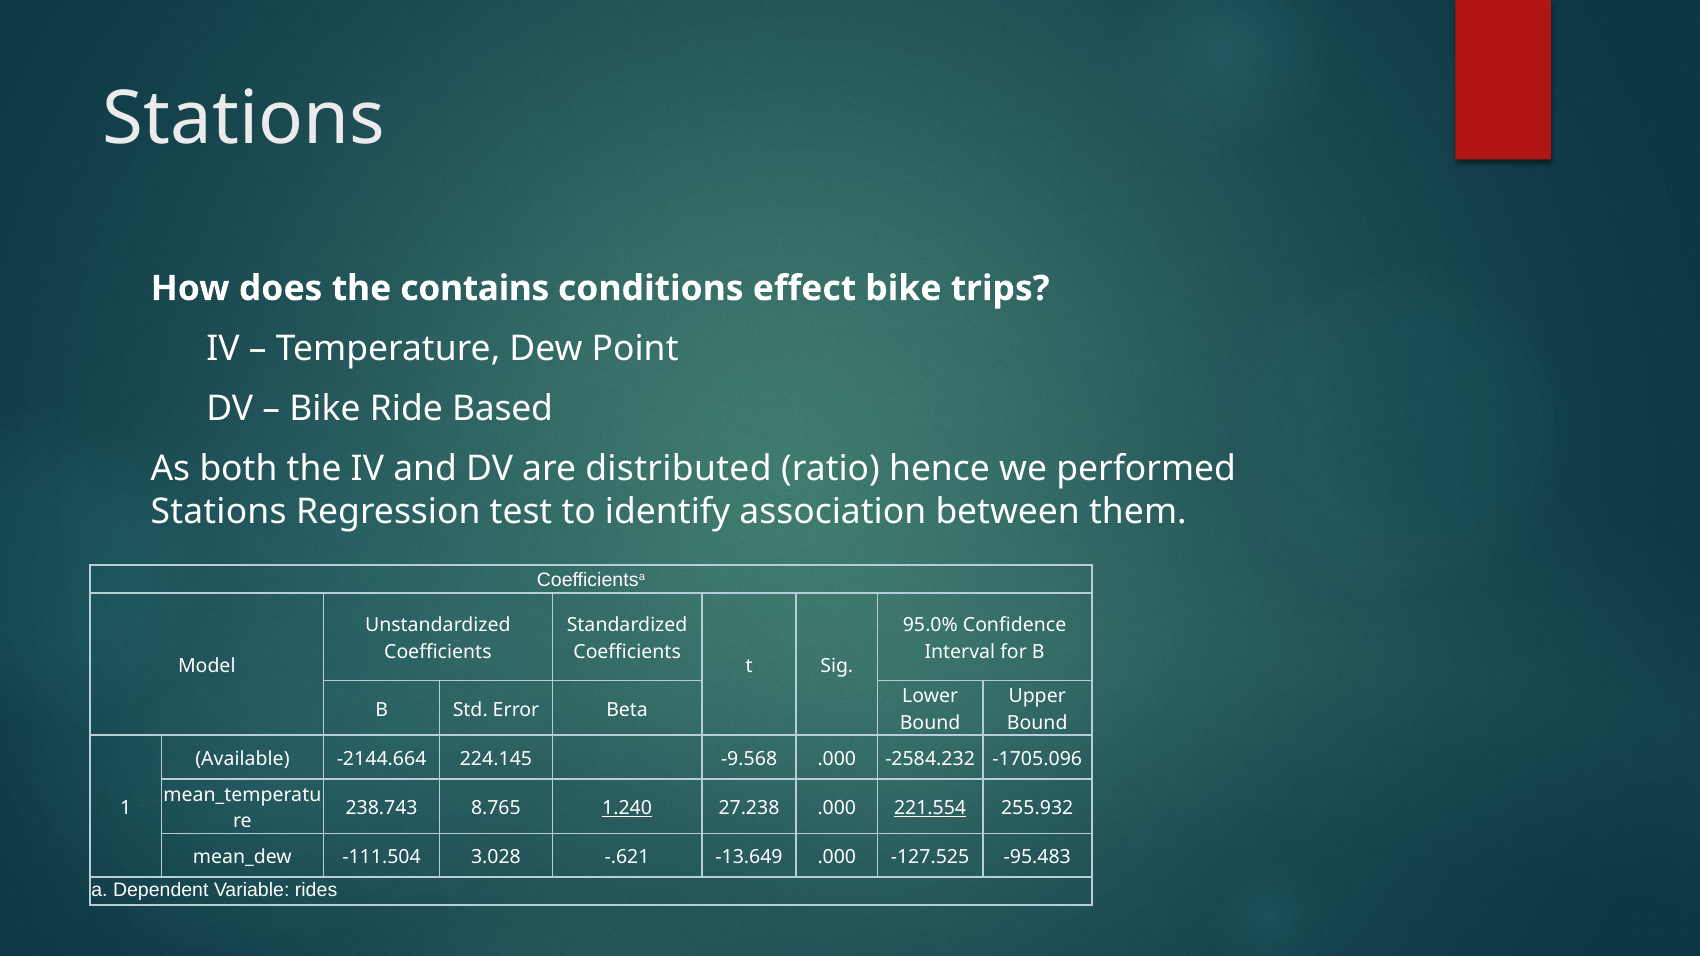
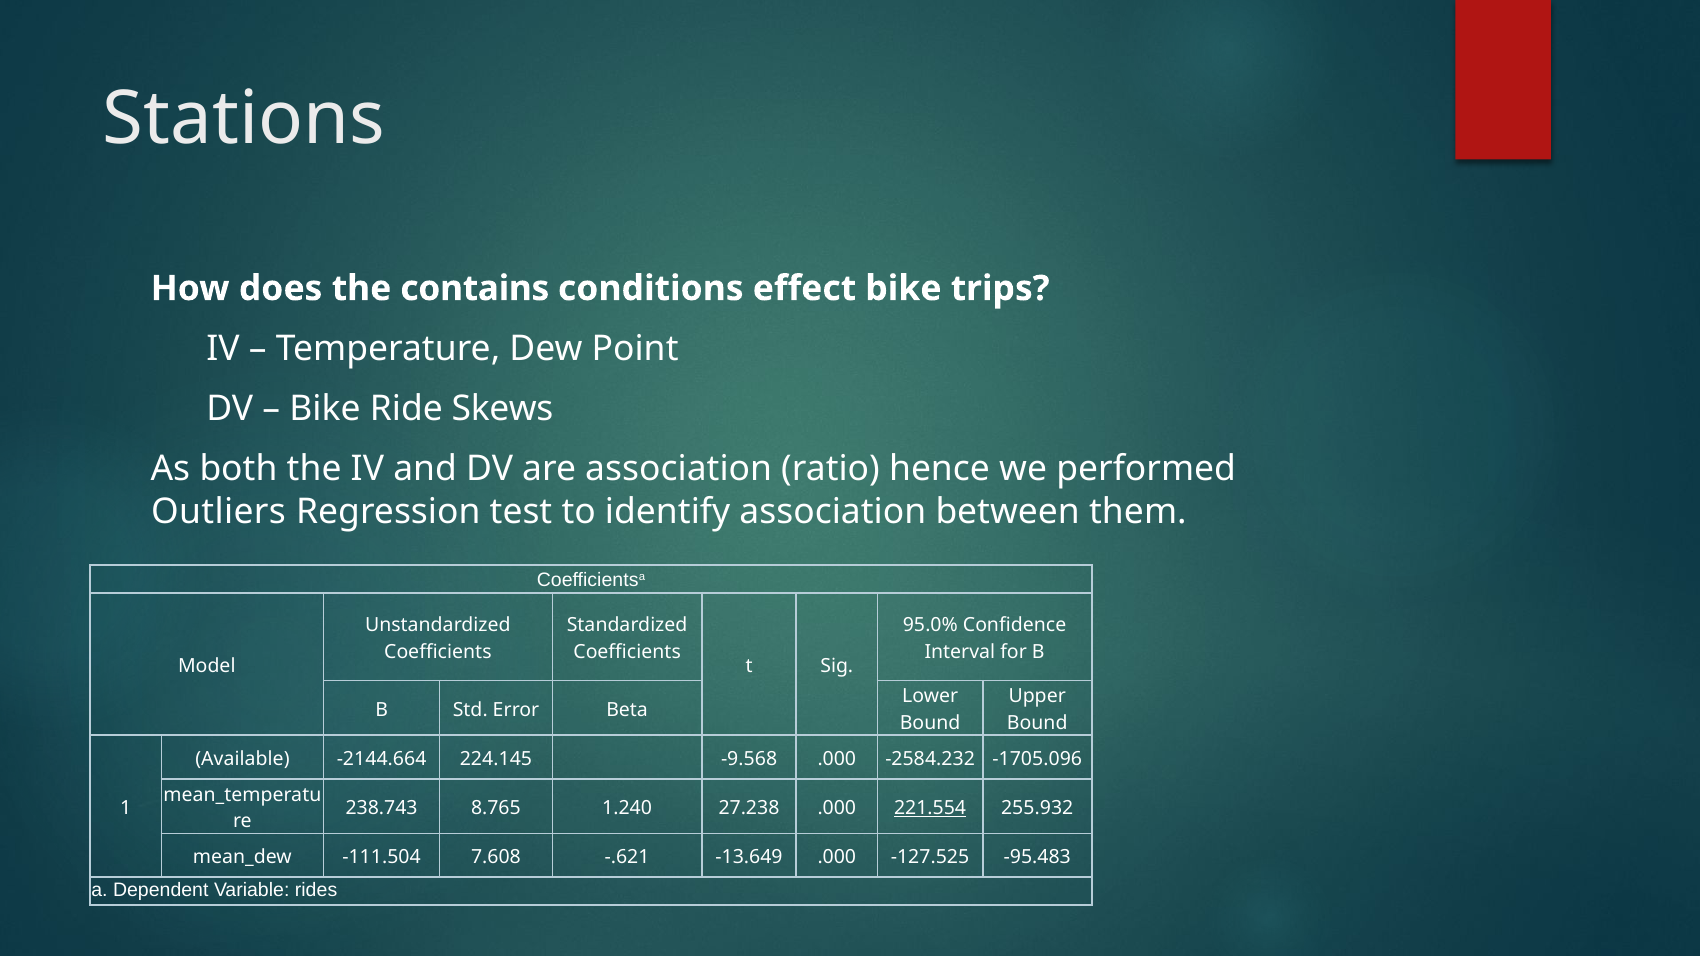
Based: Based -> Skews (503, 409)
are distributed: distributed -> association (679, 469)
Stations: Stations -> Outliers (219, 512)
1.240 underline: present -> none (627, 808)
3.028: 3.028 -> 7.608 (496, 857)
